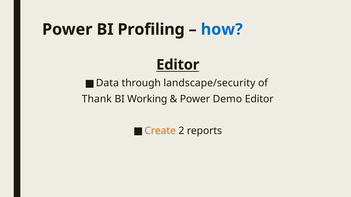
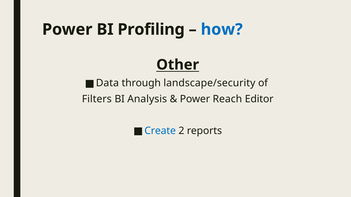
Editor: Editor -> Other (178, 65)
Thank: Thank -> Filters (97, 99)
Working: Working -> Analysis (147, 99)
Demo: Demo -> Reach (227, 99)
Create colour: orange -> blue (160, 131)
